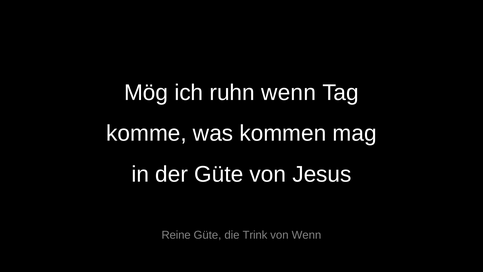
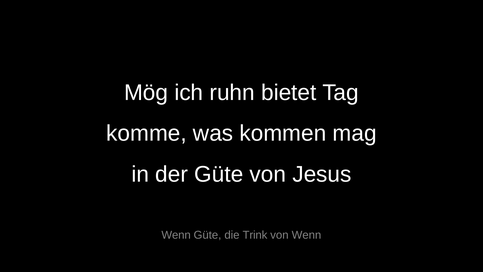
ruhn wenn: wenn -> bietet (289, 93)
Reine: Reine -> Wenn (176, 235)
